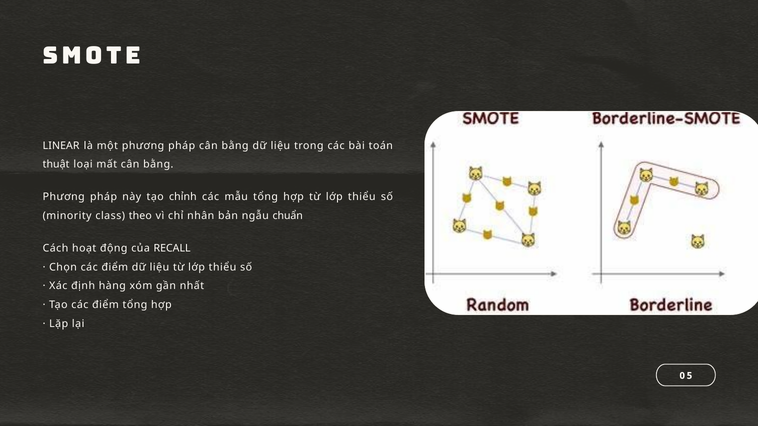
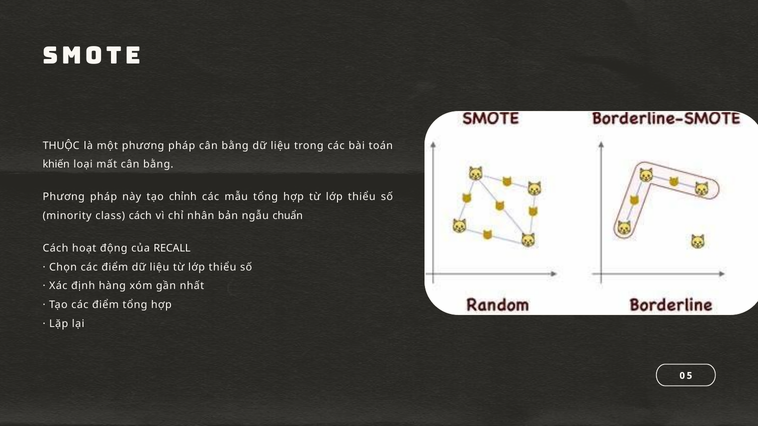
LINEAR: LINEAR -> THUỘC (61, 146)
thuật: thuật -> khiến (56, 165)
class theo: theo -> cách (140, 216)
